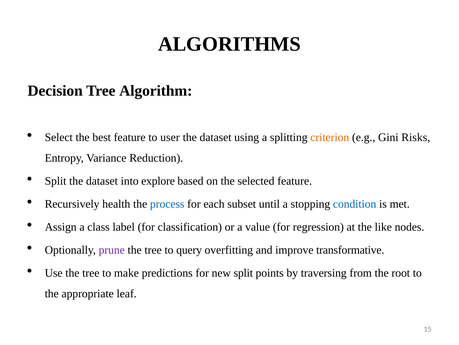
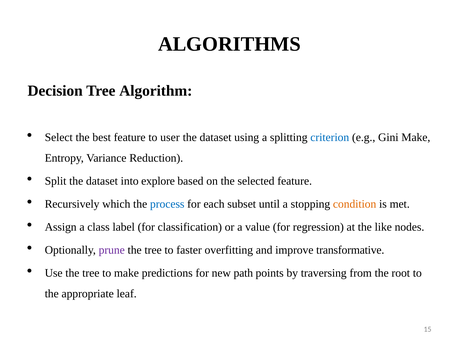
criterion colour: orange -> blue (330, 137)
Gini Risks: Risks -> Make (416, 137)
health: health -> which (116, 203)
condition colour: blue -> orange (355, 203)
query: query -> faster (189, 249)
new split: split -> path (243, 272)
